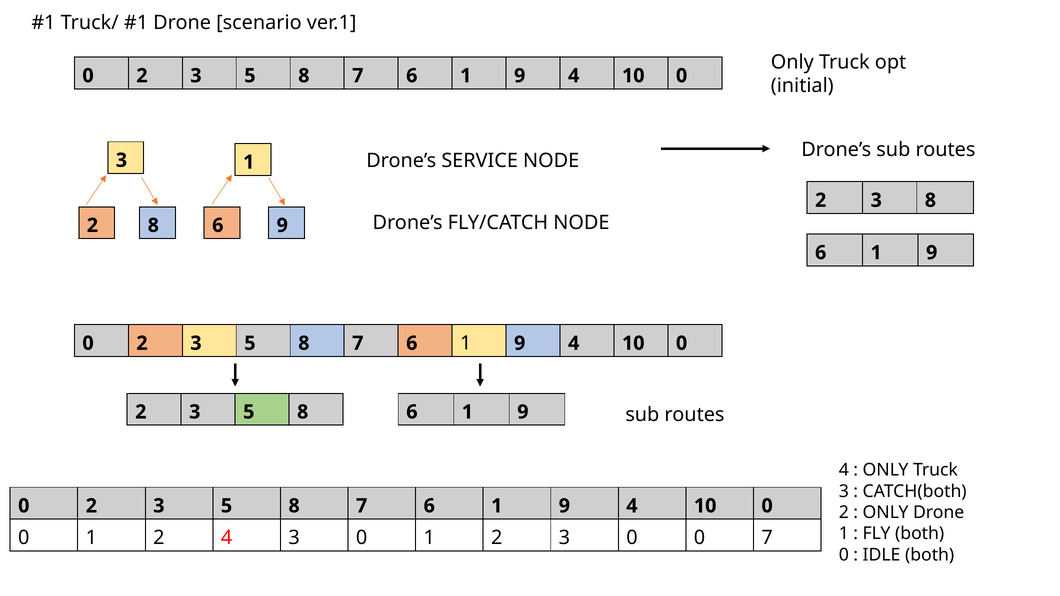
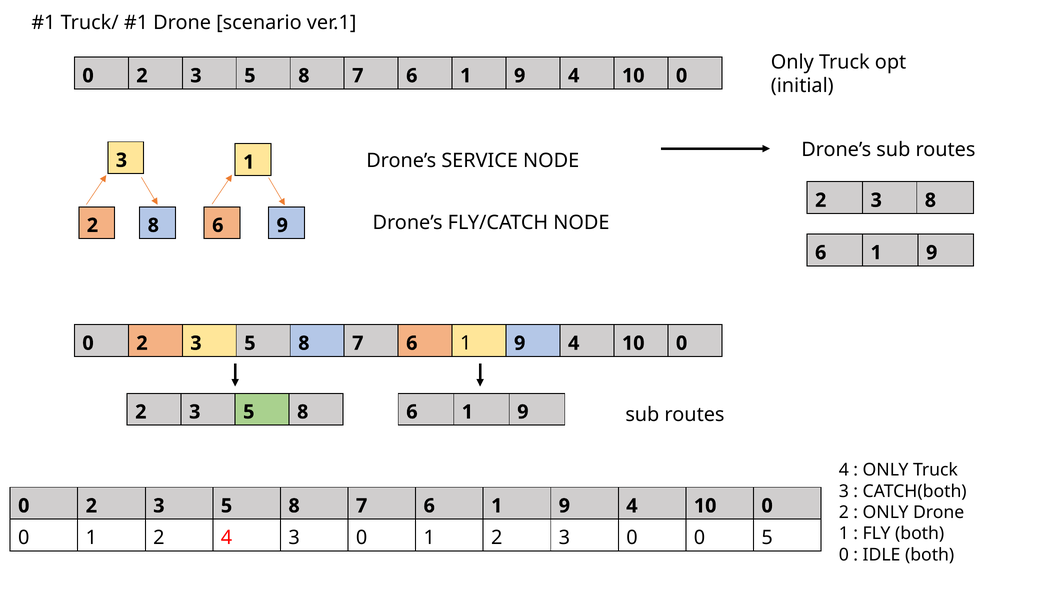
0 7: 7 -> 5 (767, 538)
